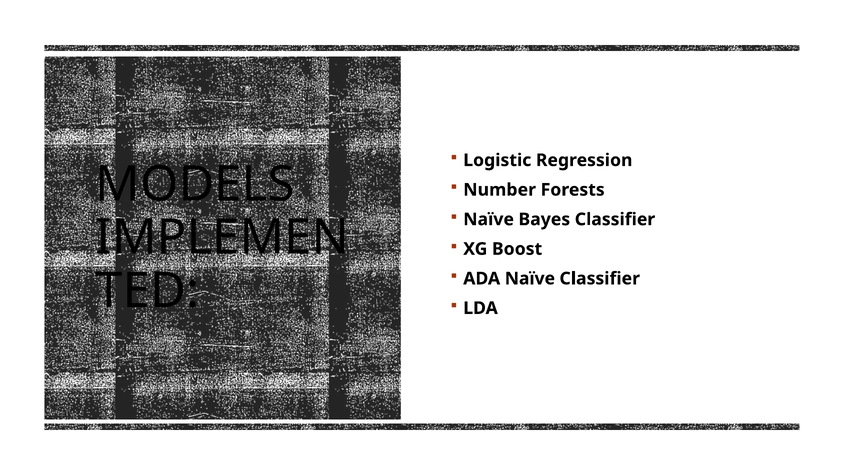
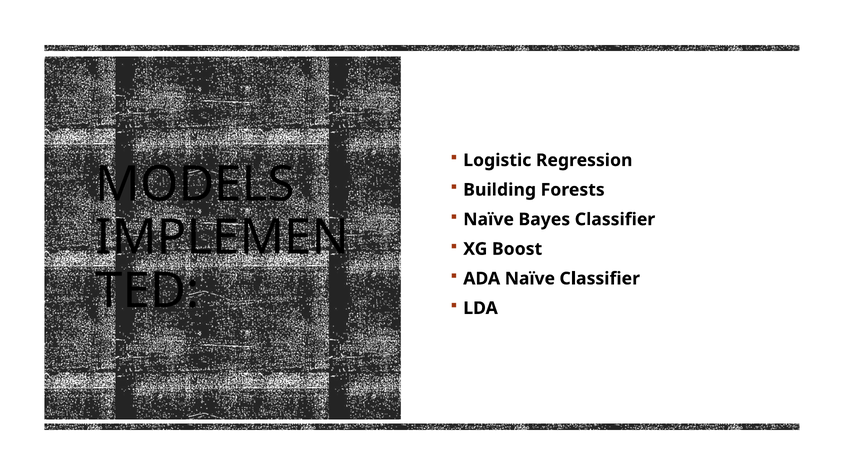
Number: Number -> Building (500, 190)
